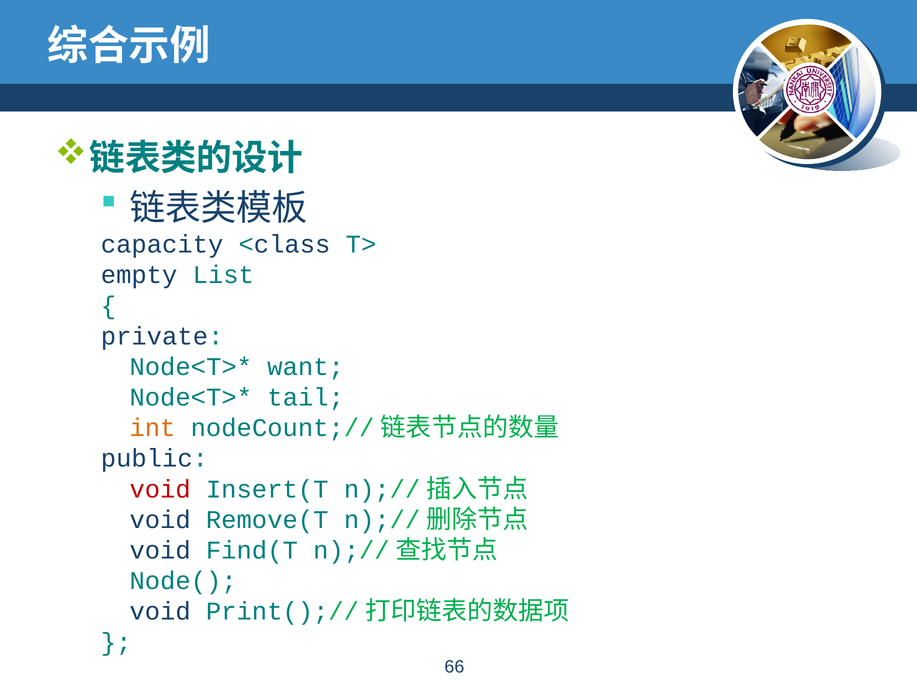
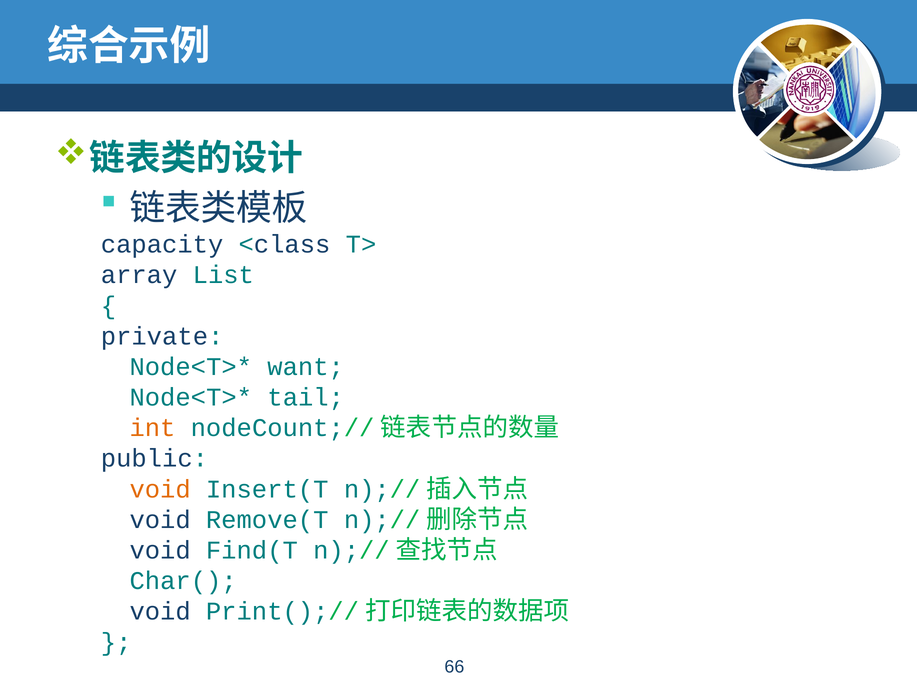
empty: empty -> array (139, 275)
void colour: red -> orange (160, 489)
Node(: Node( -> Char( (183, 581)
